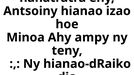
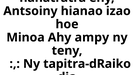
hianao-dRaiko: hianao-dRaiko -> tapitra-dRaiko (87, 64)
